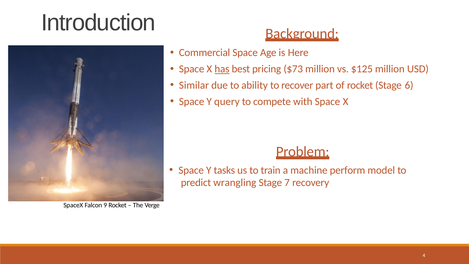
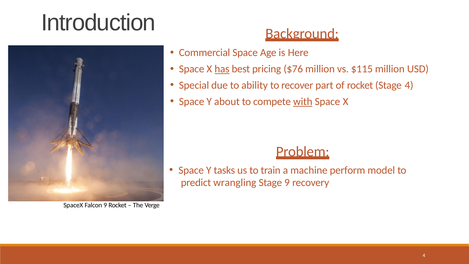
$73: $73 -> $76 (293, 69)
$125: $125 -> $115 (362, 69)
Similar: Similar -> Special (194, 85)
Stage 6: 6 -> 4 (409, 85)
query: query -> about (227, 102)
with underline: none -> present (303, 102)
Stage 7: 7 -> 9 (287, 182)
